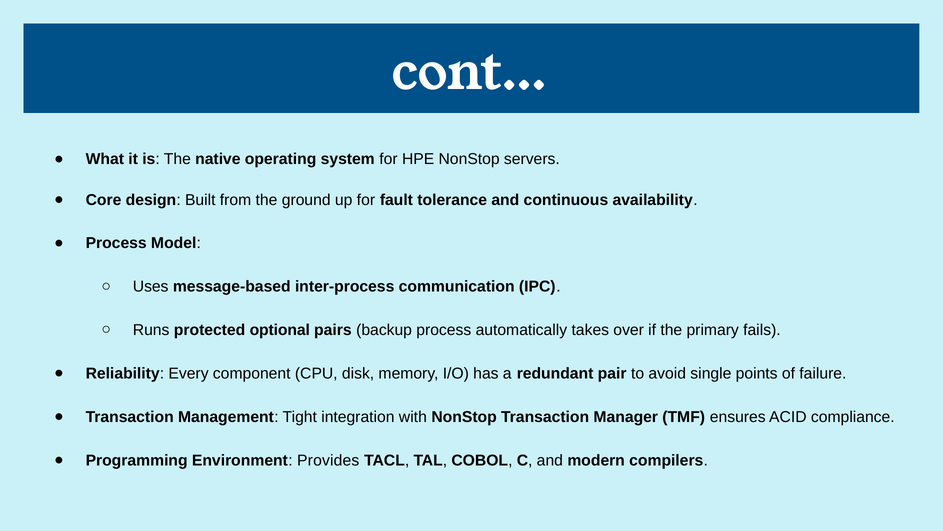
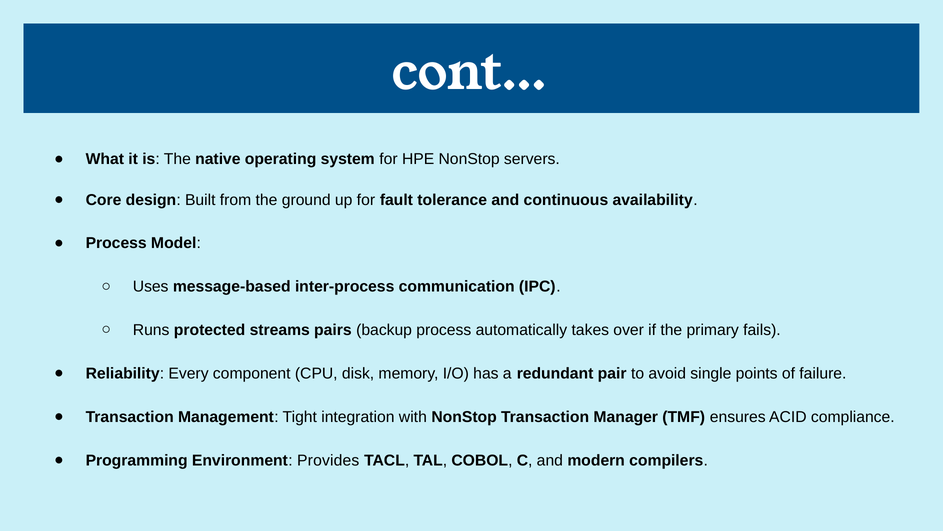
optional: optional -> streams (280, 330)
